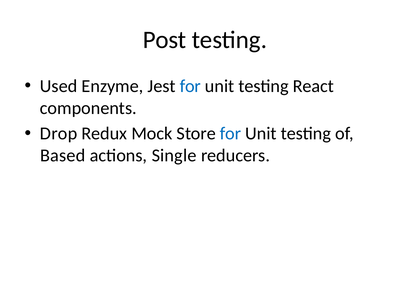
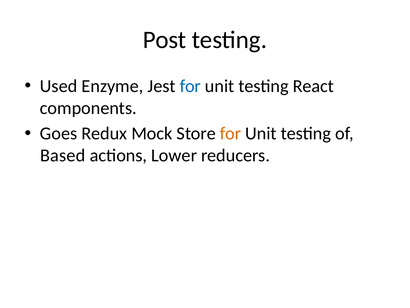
Drop: Drop -> Goes (59, 133)
for colour: blue -> orange (231, 133)
Single: Single -> Lower (174, 155)
